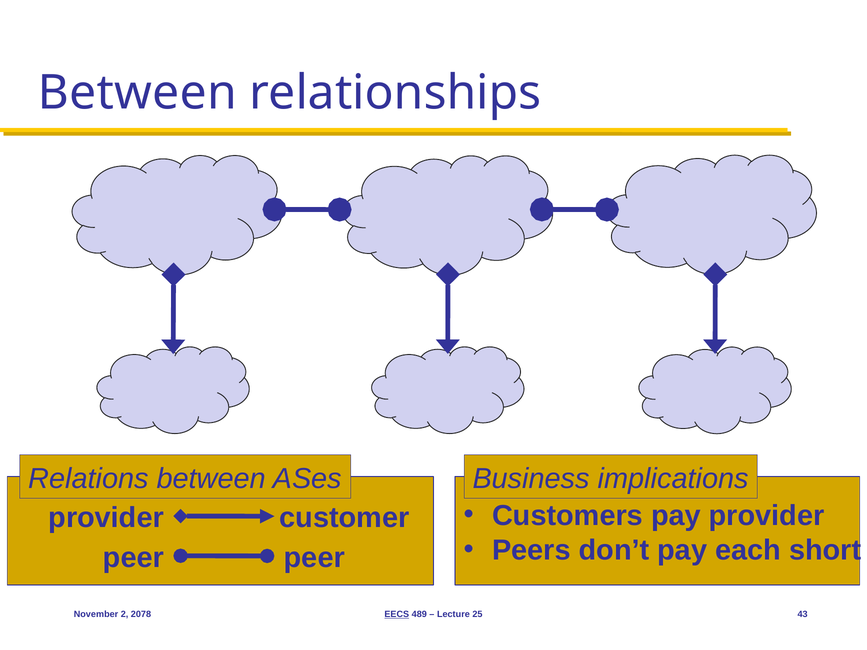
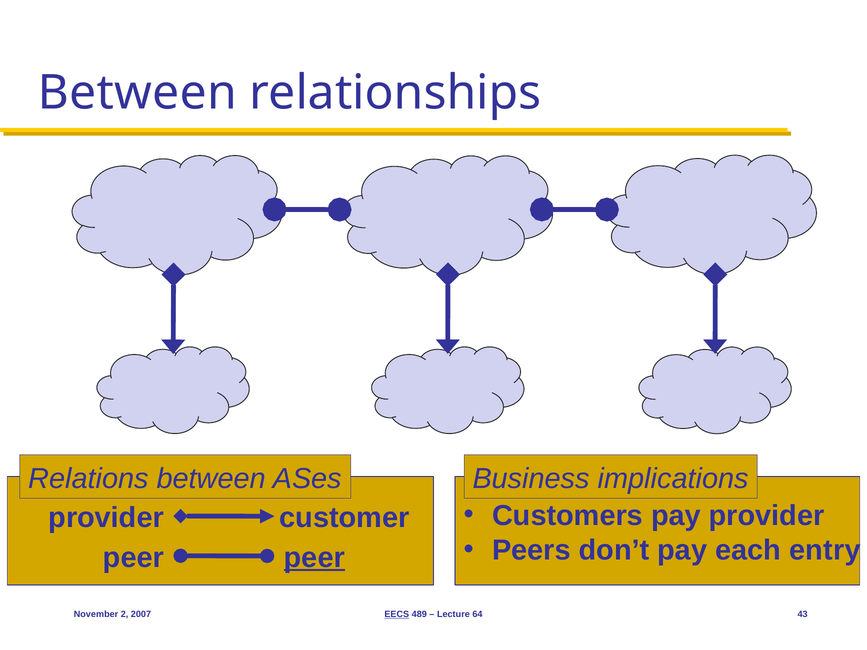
short: short -> entry (825, 550)
peer underline: none -> present (314, 558)
2078: 2078 -> 2007 (141, 615)
25: 25 -> 64 (477, 615)
